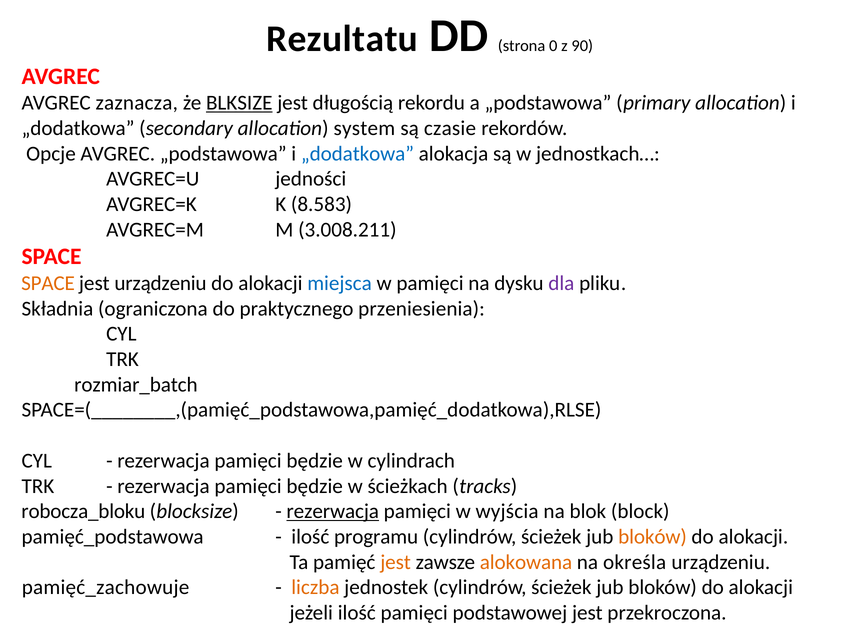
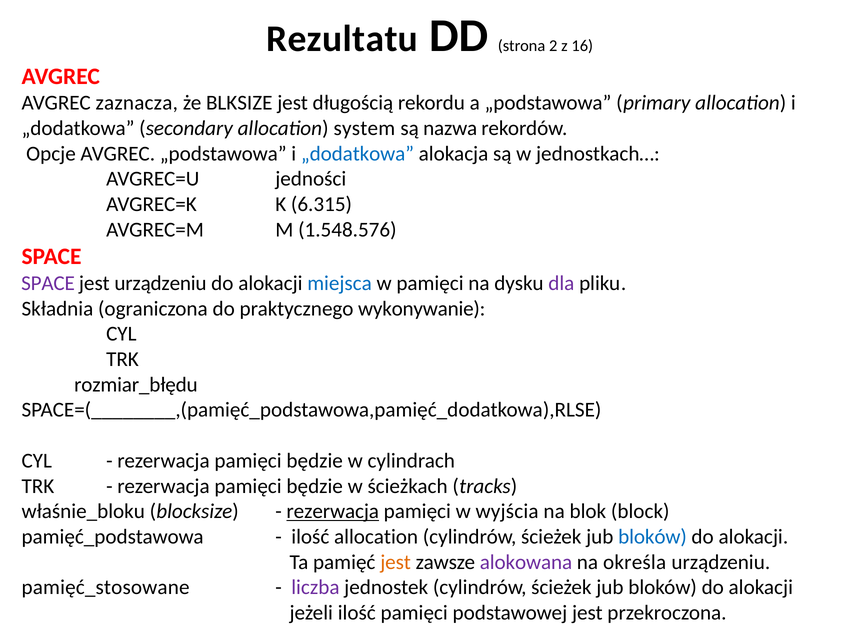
0: 0 -> 2 (553, 46)
90: 90 -> 16 (582, 46)
BLKSIZE underline: present -> none (239, 103)
czasie: czasie -> nazwa (450, 128)
8.583: 8.583 -> 6.315 (321, 204)
3.008.211: 3.008.211 -> 1.548.576 (347, 230)
SPACE colour: orange -> purple (48, 283)
przeniesienia: przeniesienia -> wykonywanie (422, 309)
rozmiar_batch: rozmiar_batch -> rozmiar_błędu (136, 385)
robocza_bloku: robocza_bloku -> właśnie_bloku (83, 512)
ilość programu: programu -> allocation (376, 537)
bloków colour: orange -> blue (653, 537)
alokowana colour: orange -> purple (526, 563)
pamięć_zachowuje: pamięć_zachowuje -> pamięć_stosowane (106, 588)
liczba colour: orange -> purple (315, 588)
